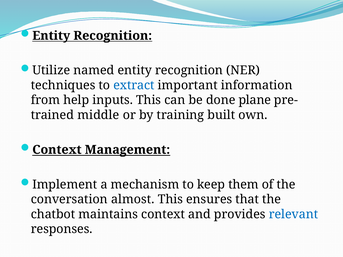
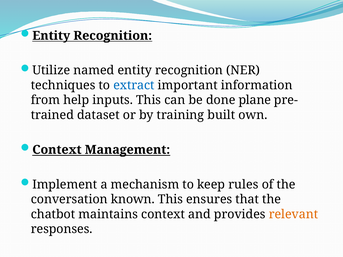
middle: middle -> dataset (98, 115)
them: them -> rules (243, 185)
almost: almost -> known (133, 200)
relevant colour: blue -> orange (293, 214)
